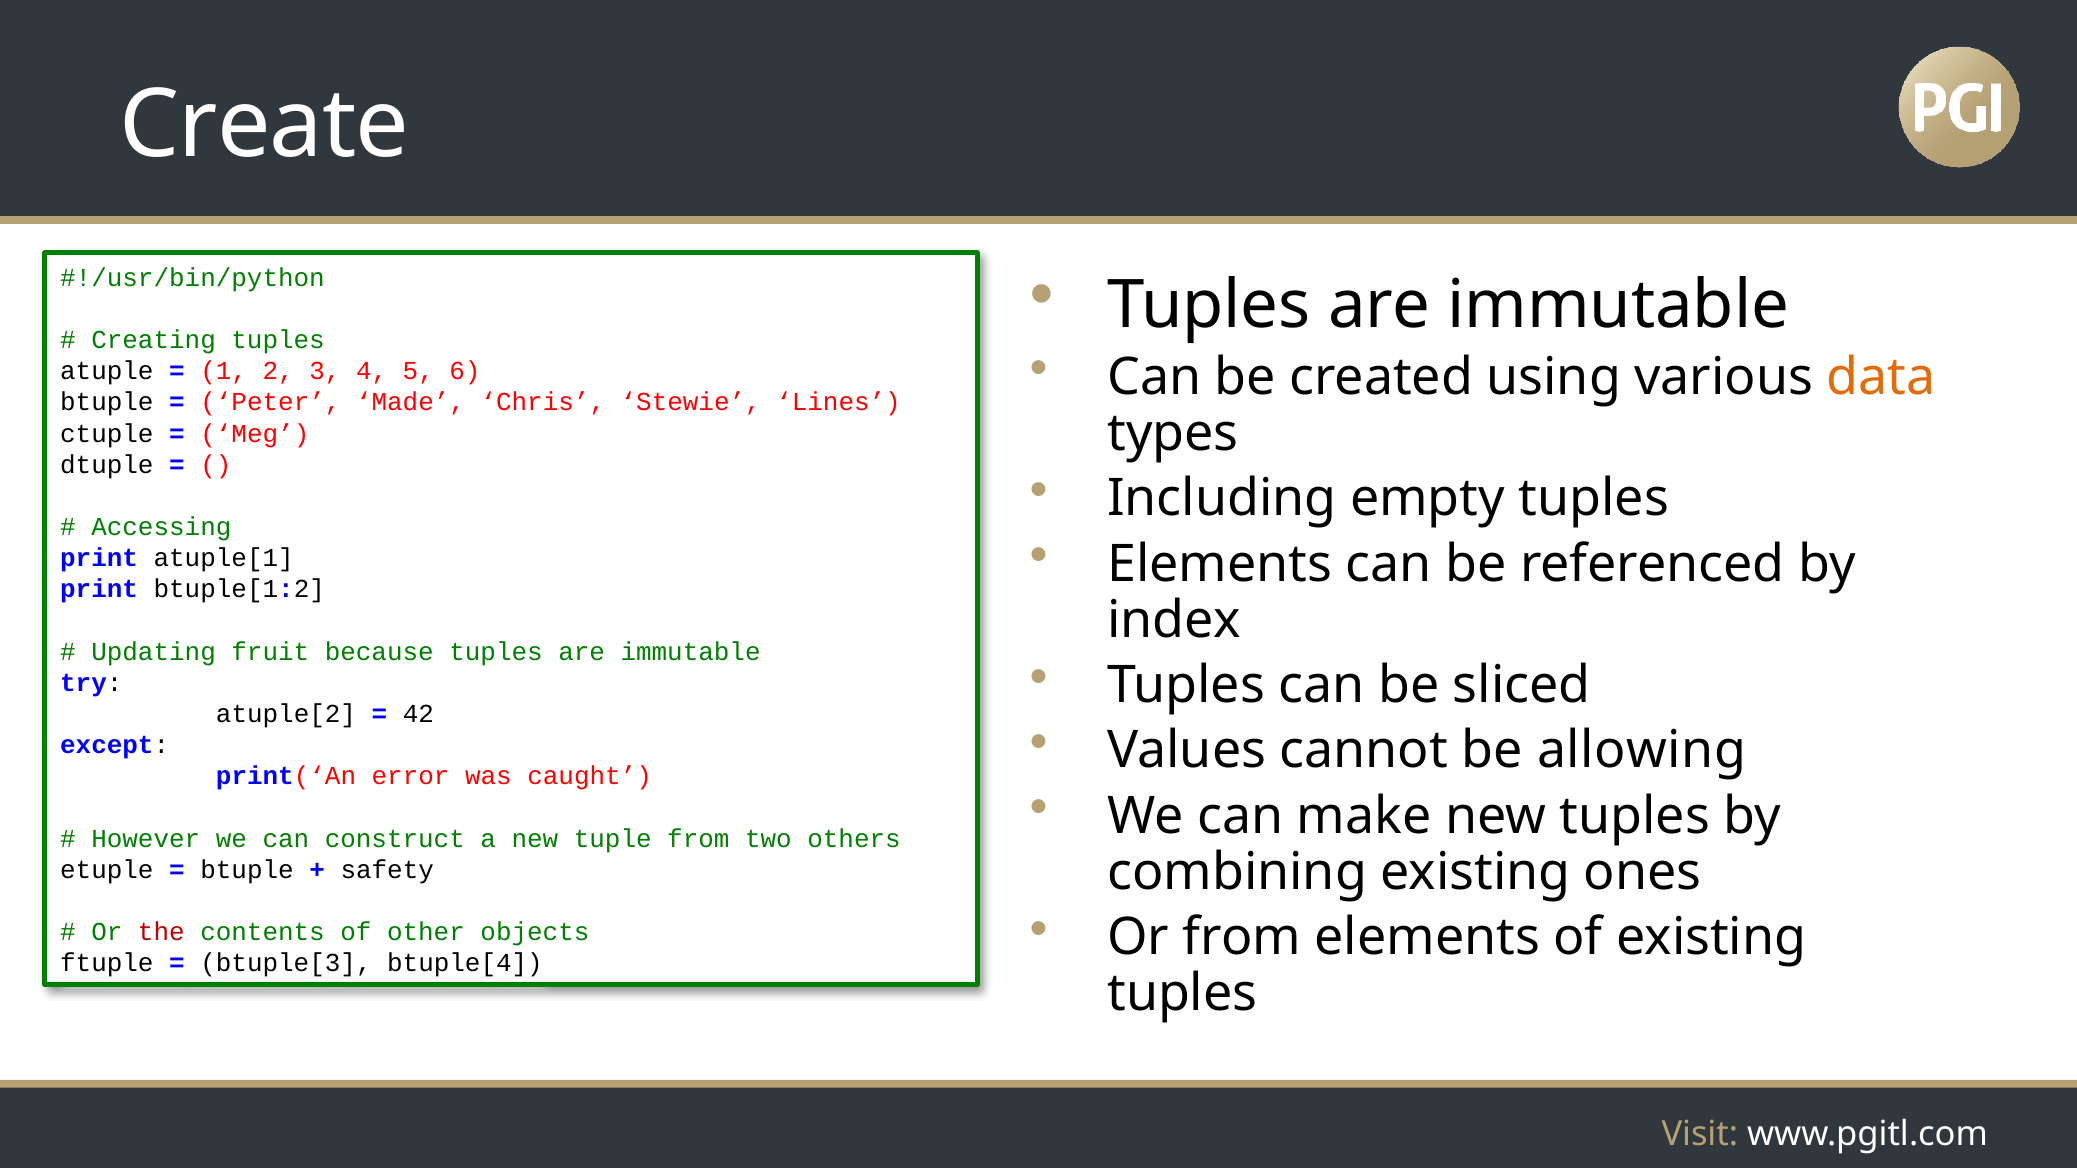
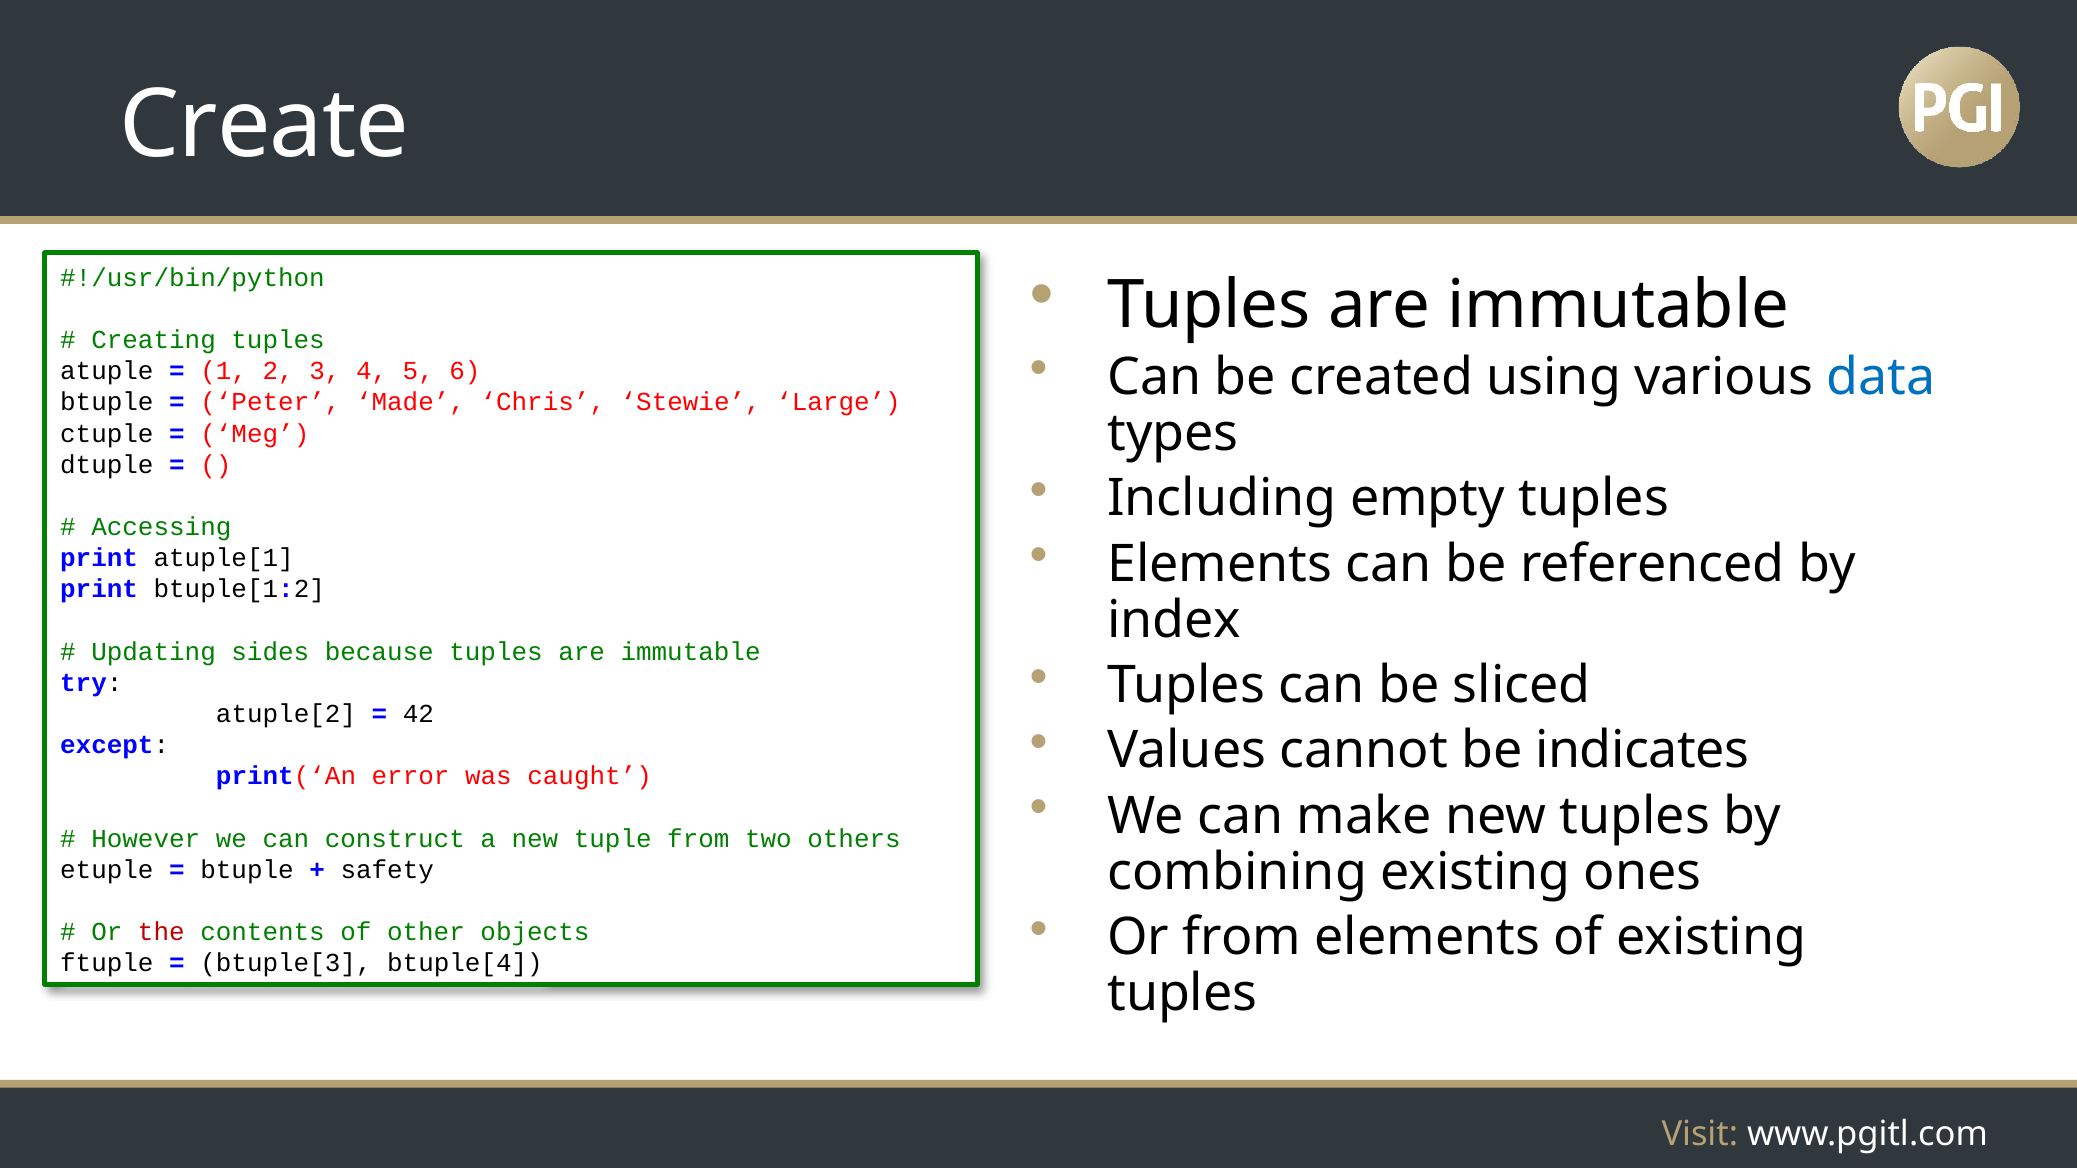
data colour: orange -> blue (1881, 377)
Lines: Lines -> Large (839, 403)
fruit: fruit -> sides (270, 652)
allowing: allowing -> indicates (1642, 751)
